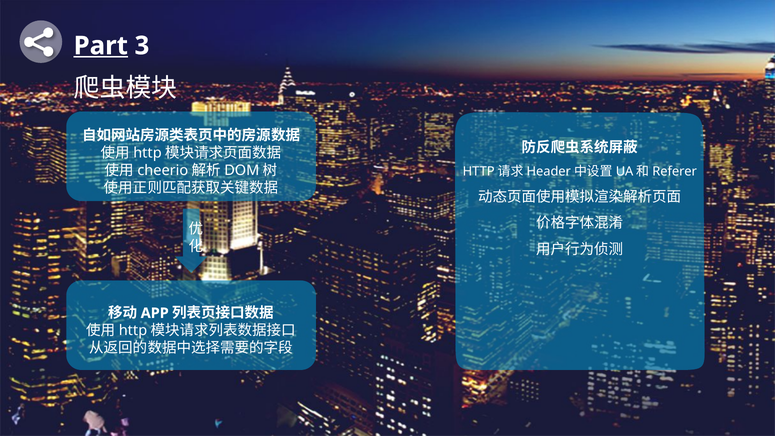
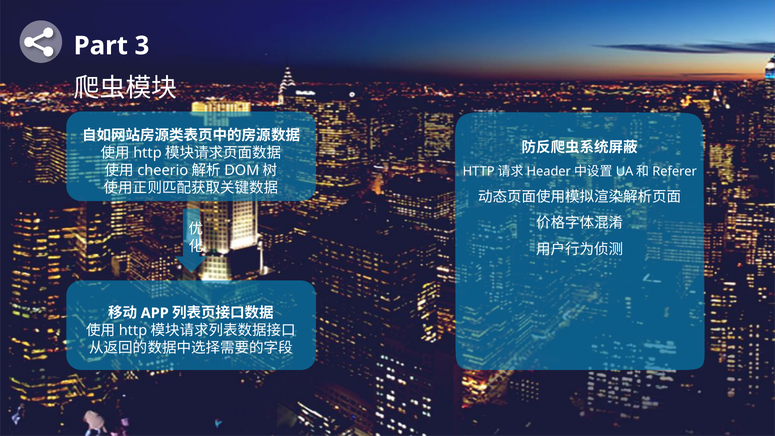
Part underline: present -> none (101, 46)
